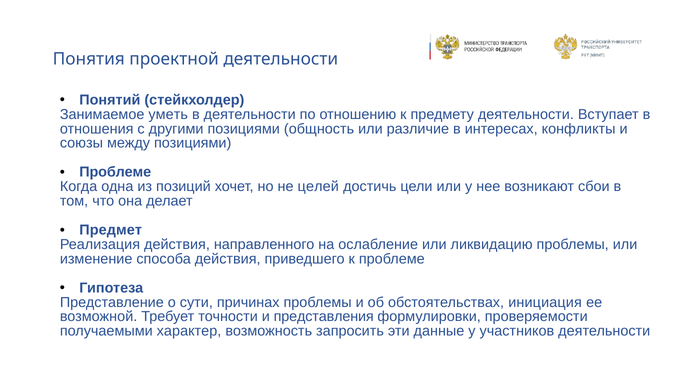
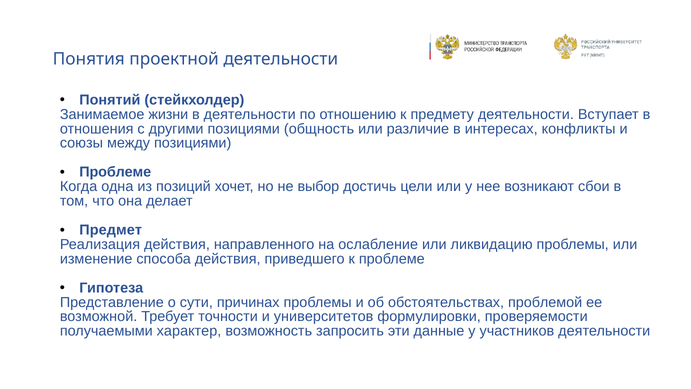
уметь: уметь -> жизни (168, 114)
целей: целей -> выбор (318, 186)
инициация: инициация -> проблемой (545, 302)
представления: представления -> университетов (324, 316)
